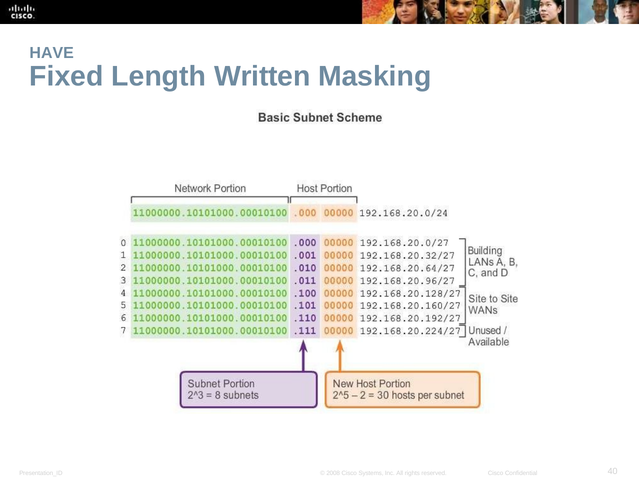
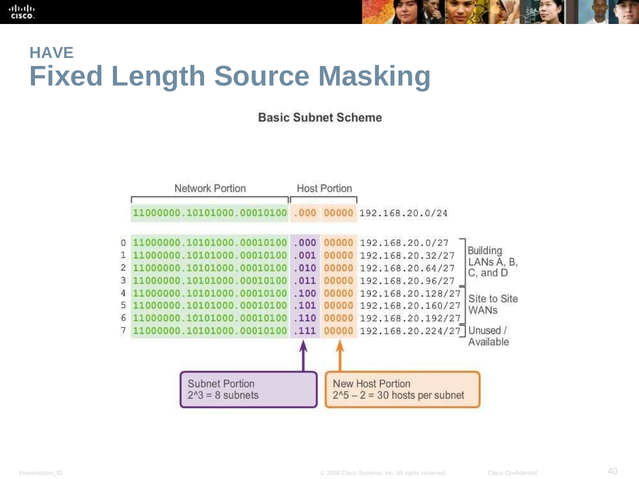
Written: Written -> Source (262, 77)
